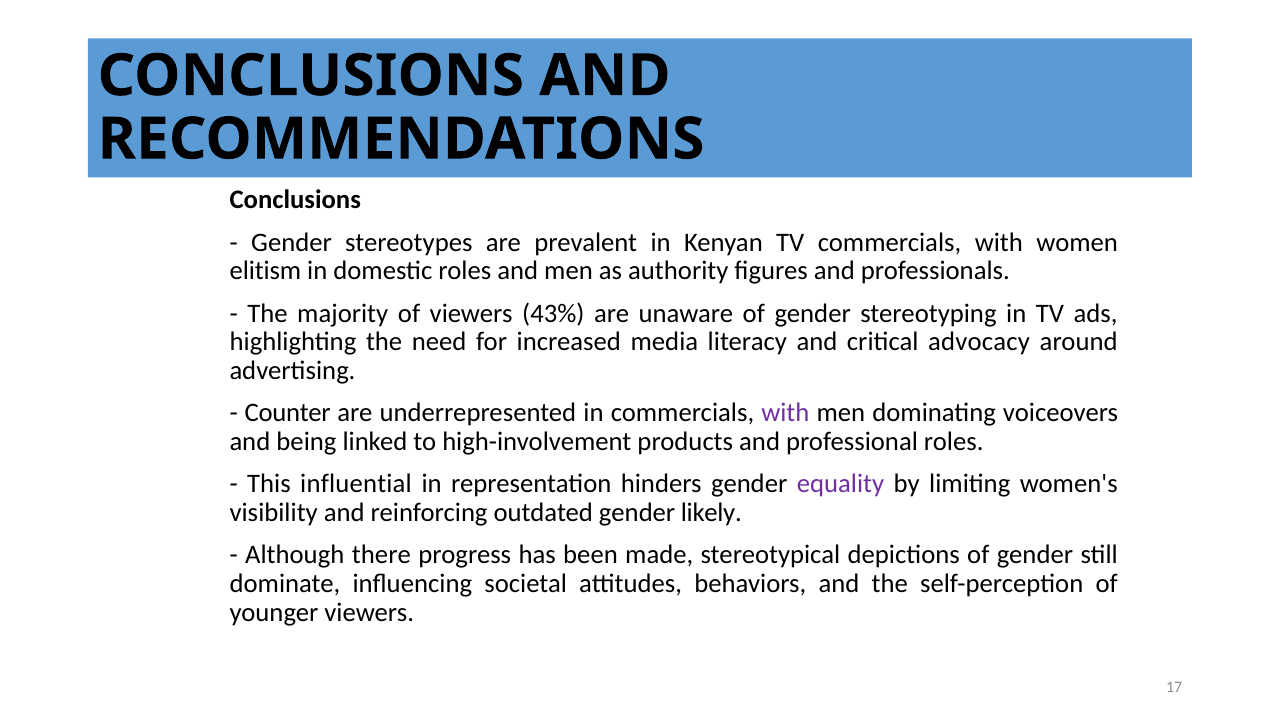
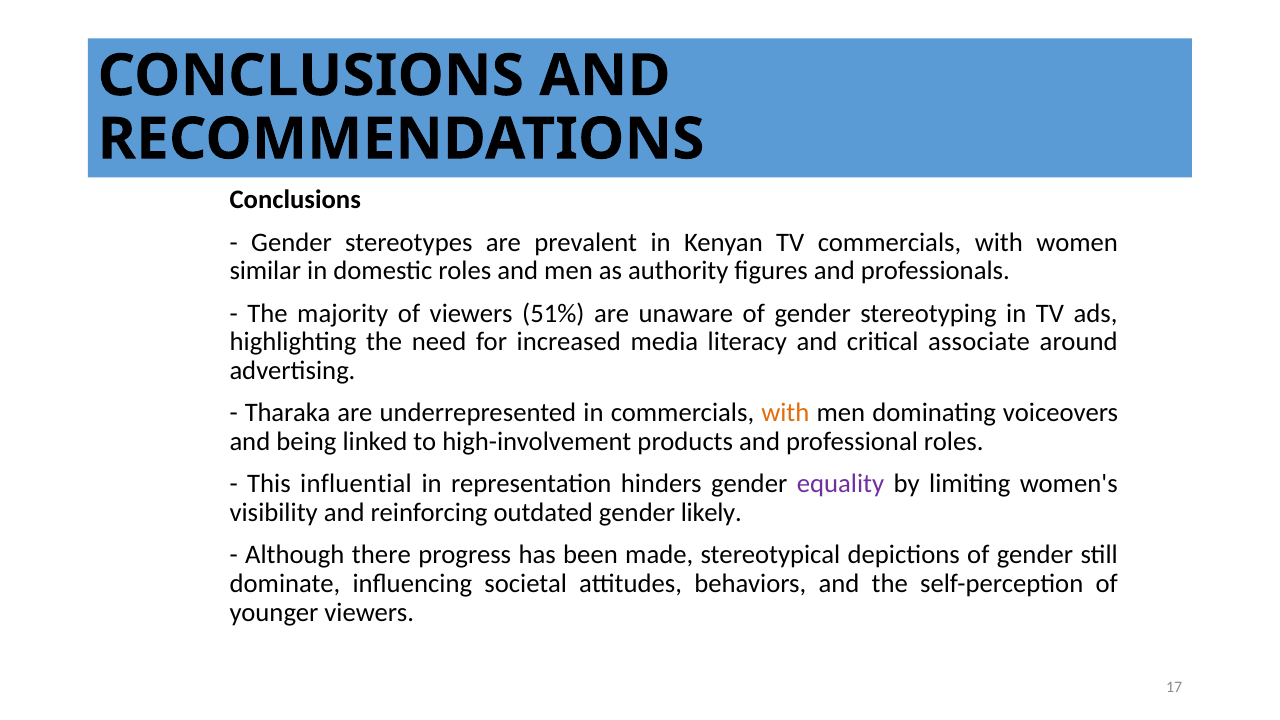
elitism: elitism -> similar (265, 271)
43%: 43% -> 51% (553, 313)
advocacy: advocacy -> associate (979, 342)
Counter: Counter -> Tharaka (288, 413)
with colour: purple -> orange (785, 413)
